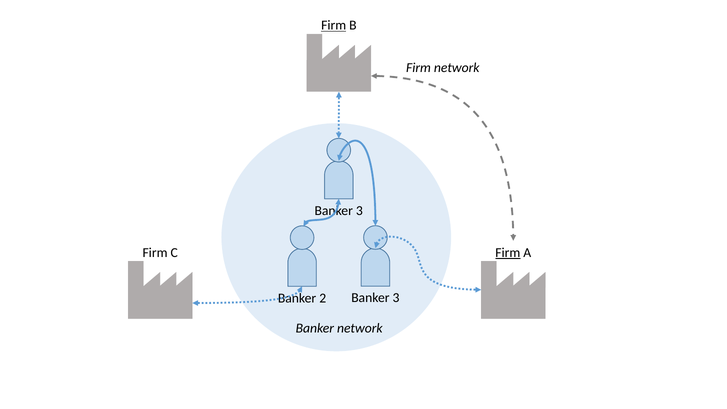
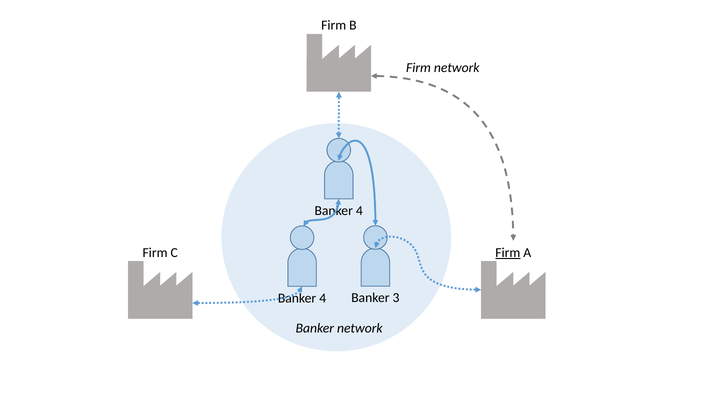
Firm underline: present -> none (334, 25)
3: 3 -> 4 (359, 211)
2: 2 -> 4 (323, 298)
